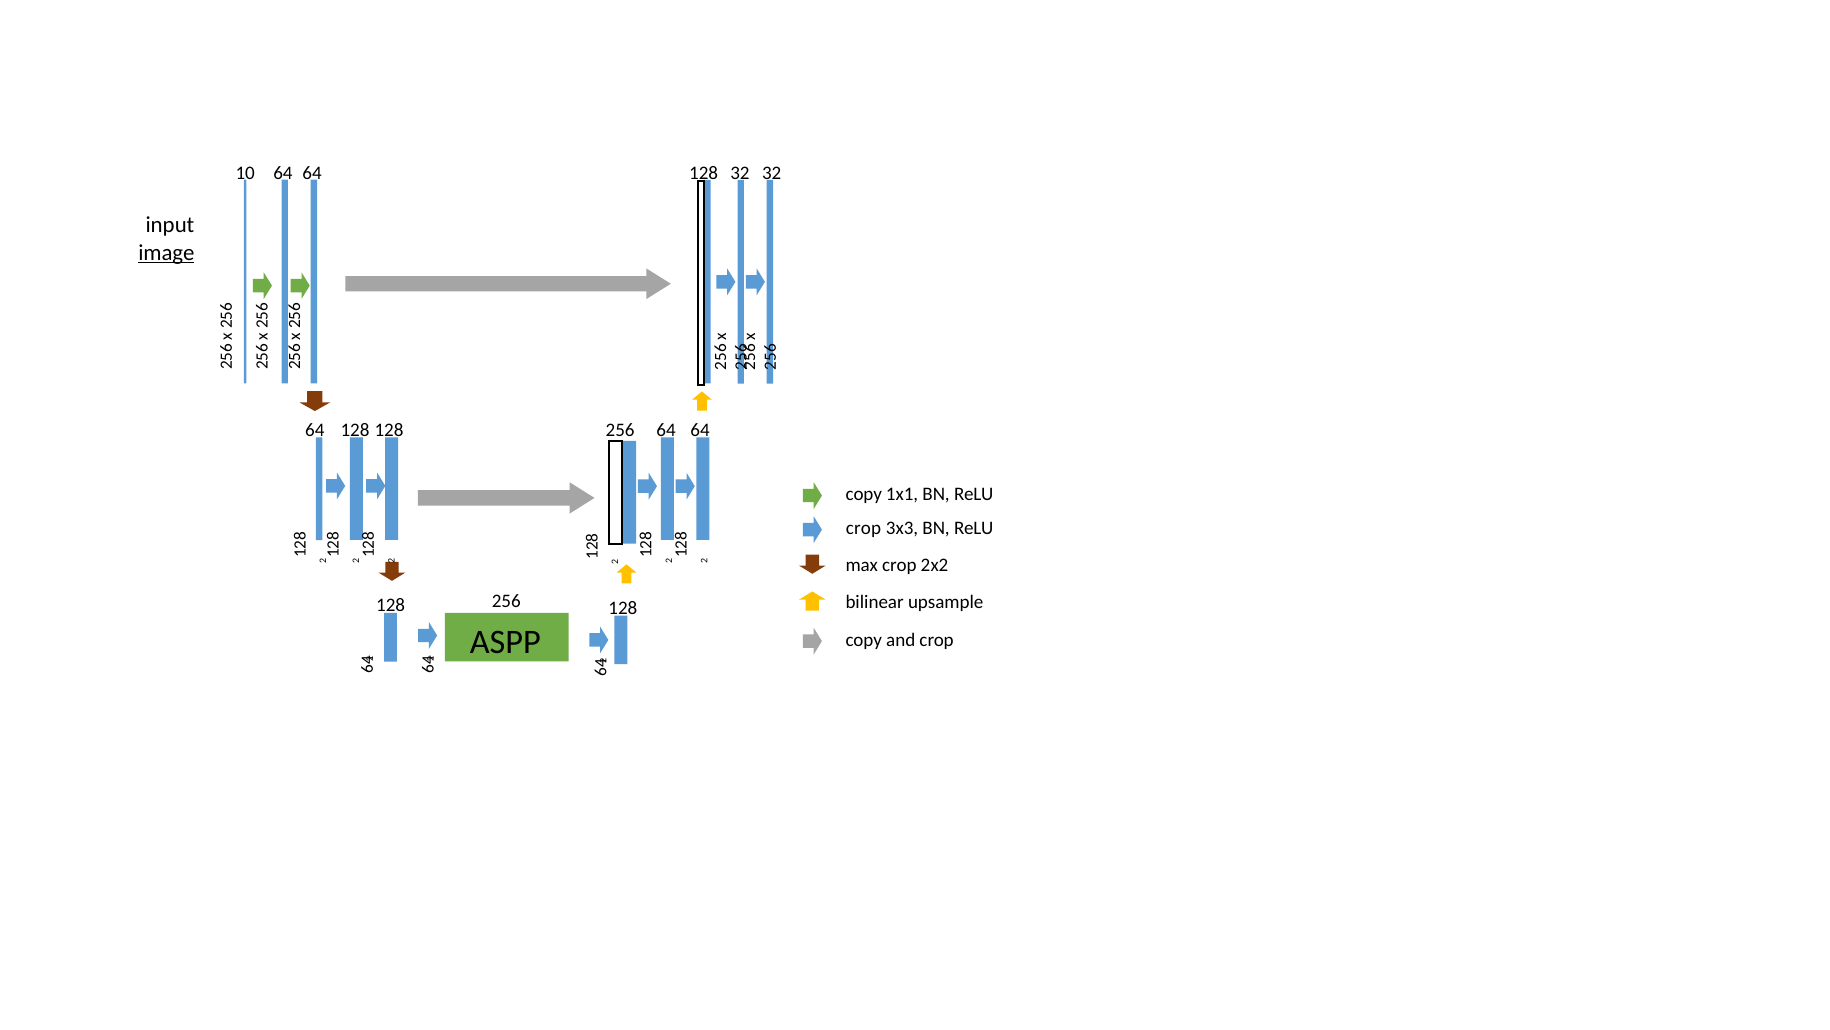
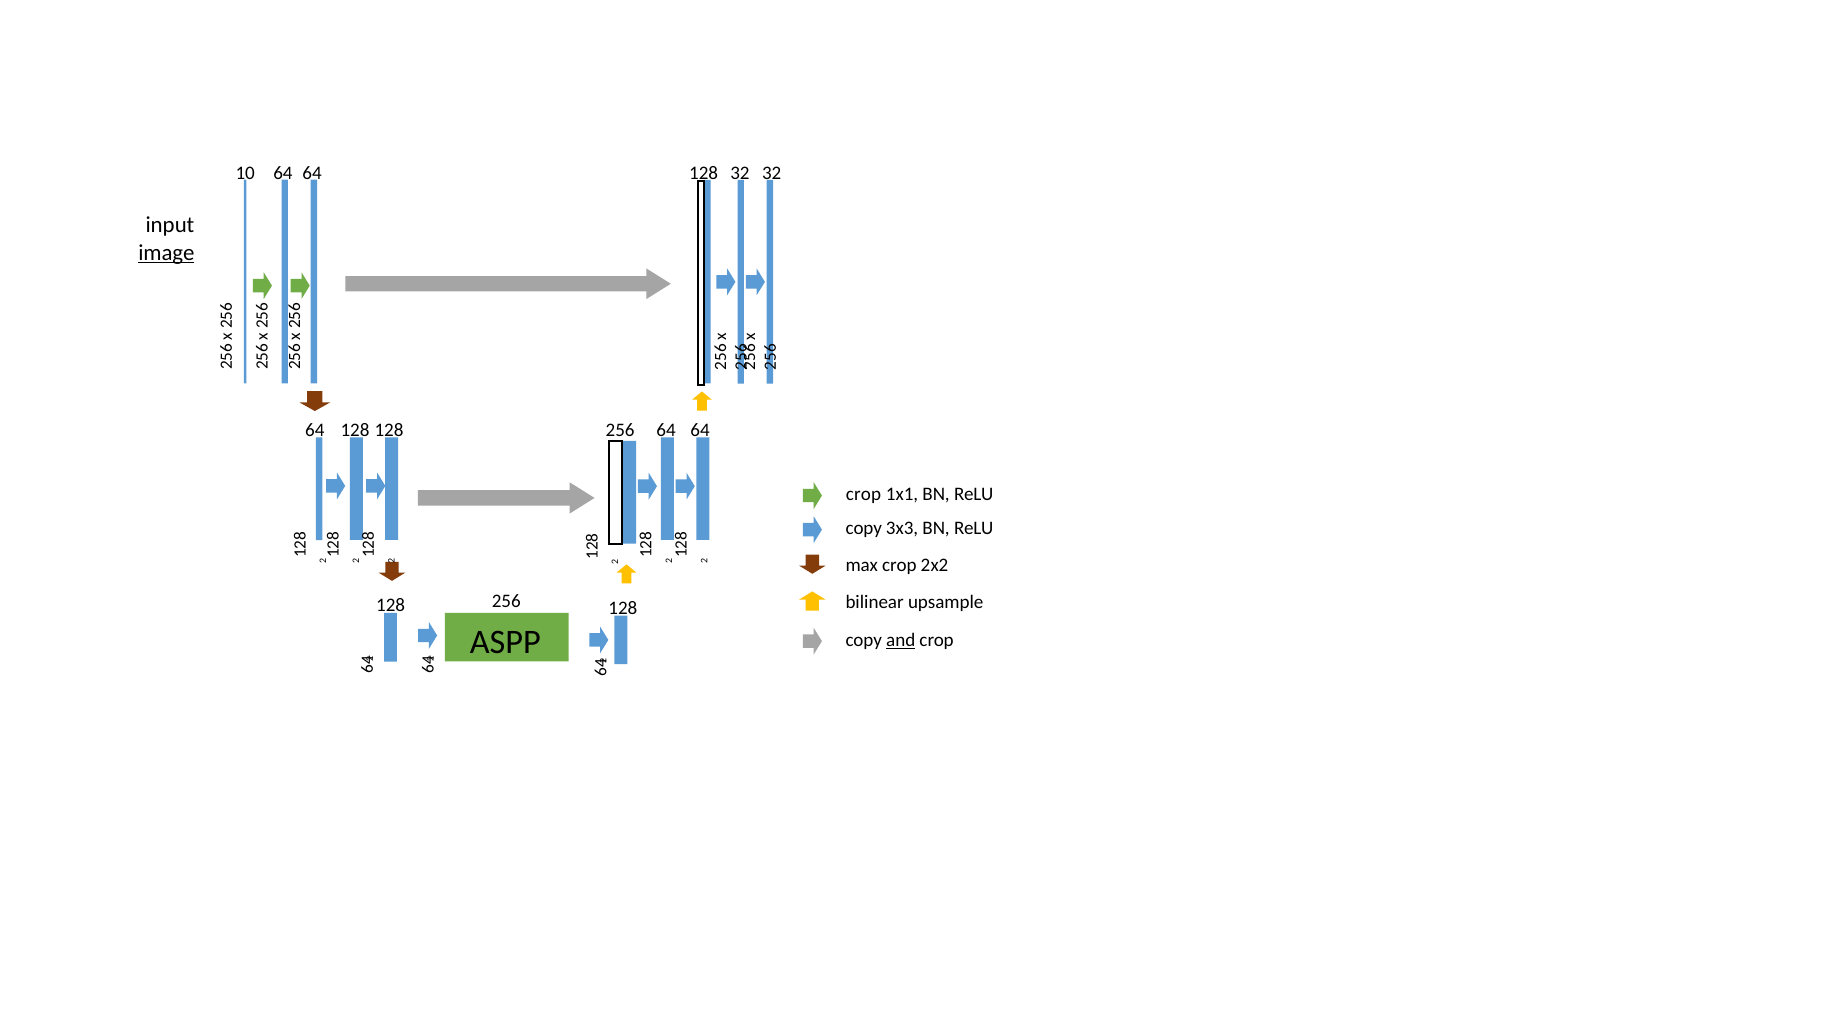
copy: copy -> crop (864, 494)
crop: crop -> copy (864, 528)
and underline: none -> present (901, 640)
